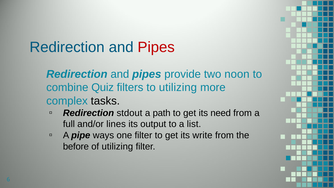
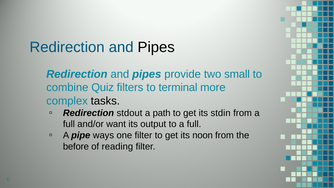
Pipes colour: red -> black (156, 47)
noon: noon -> small (237, 74)
to utilizing: utilizing -> terminal (178, 87)
need: need -> stdin (221, 113)
lines: lines -> want (116, 124)
to a list: list -> full (194, 124)
write: write -> noon (203, 135)
of utilizing: utilizing -> reading (117, 146)
